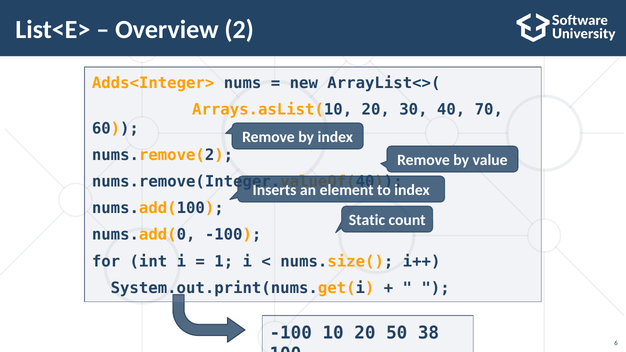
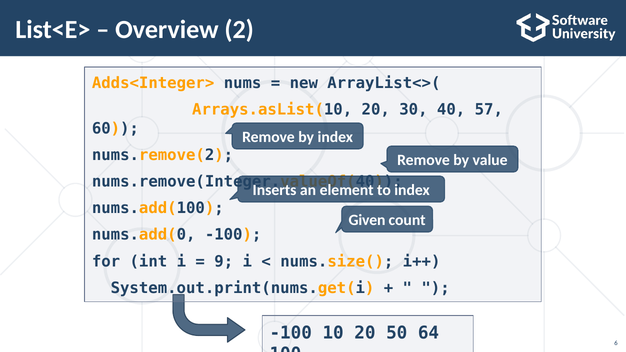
70: 70 -> 57 (489, 110)
Static: Static -> Given (367, 220)
1: 1 -> 9 (224, 261)
38: 38 -> 64 (428, 333)
